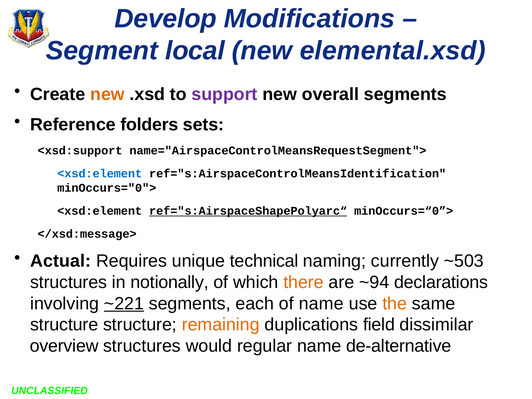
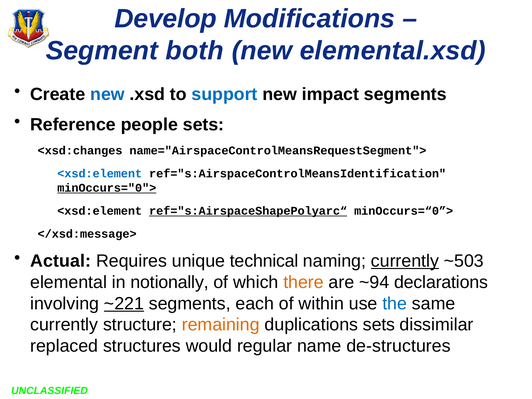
local: local -> both (195, 51)
new colour: orange -> blue (107, 94)
support colour: purple -> blue (225, 94)
overall: overall -> impact (330, 94)
folders: folders -> people (149, 124)
<xsd:support: <xsd:support -> <xsd:changes (80, 151)
minOccurs="0"> underline: none -> present (107, 188)
currently underline: none -> present (405, 261)
structures: structures -> elemental (69, 282)
of name: name -> within (321, 304)
the colour: orange -> blue (395, 304)
structure: structure -> currently (64, 325)
duplications field: field -> sets (379, 325)
overview: overview -> replaced (64, 346)
de-alternative: de-alternative -> de-structures (399, 346)
